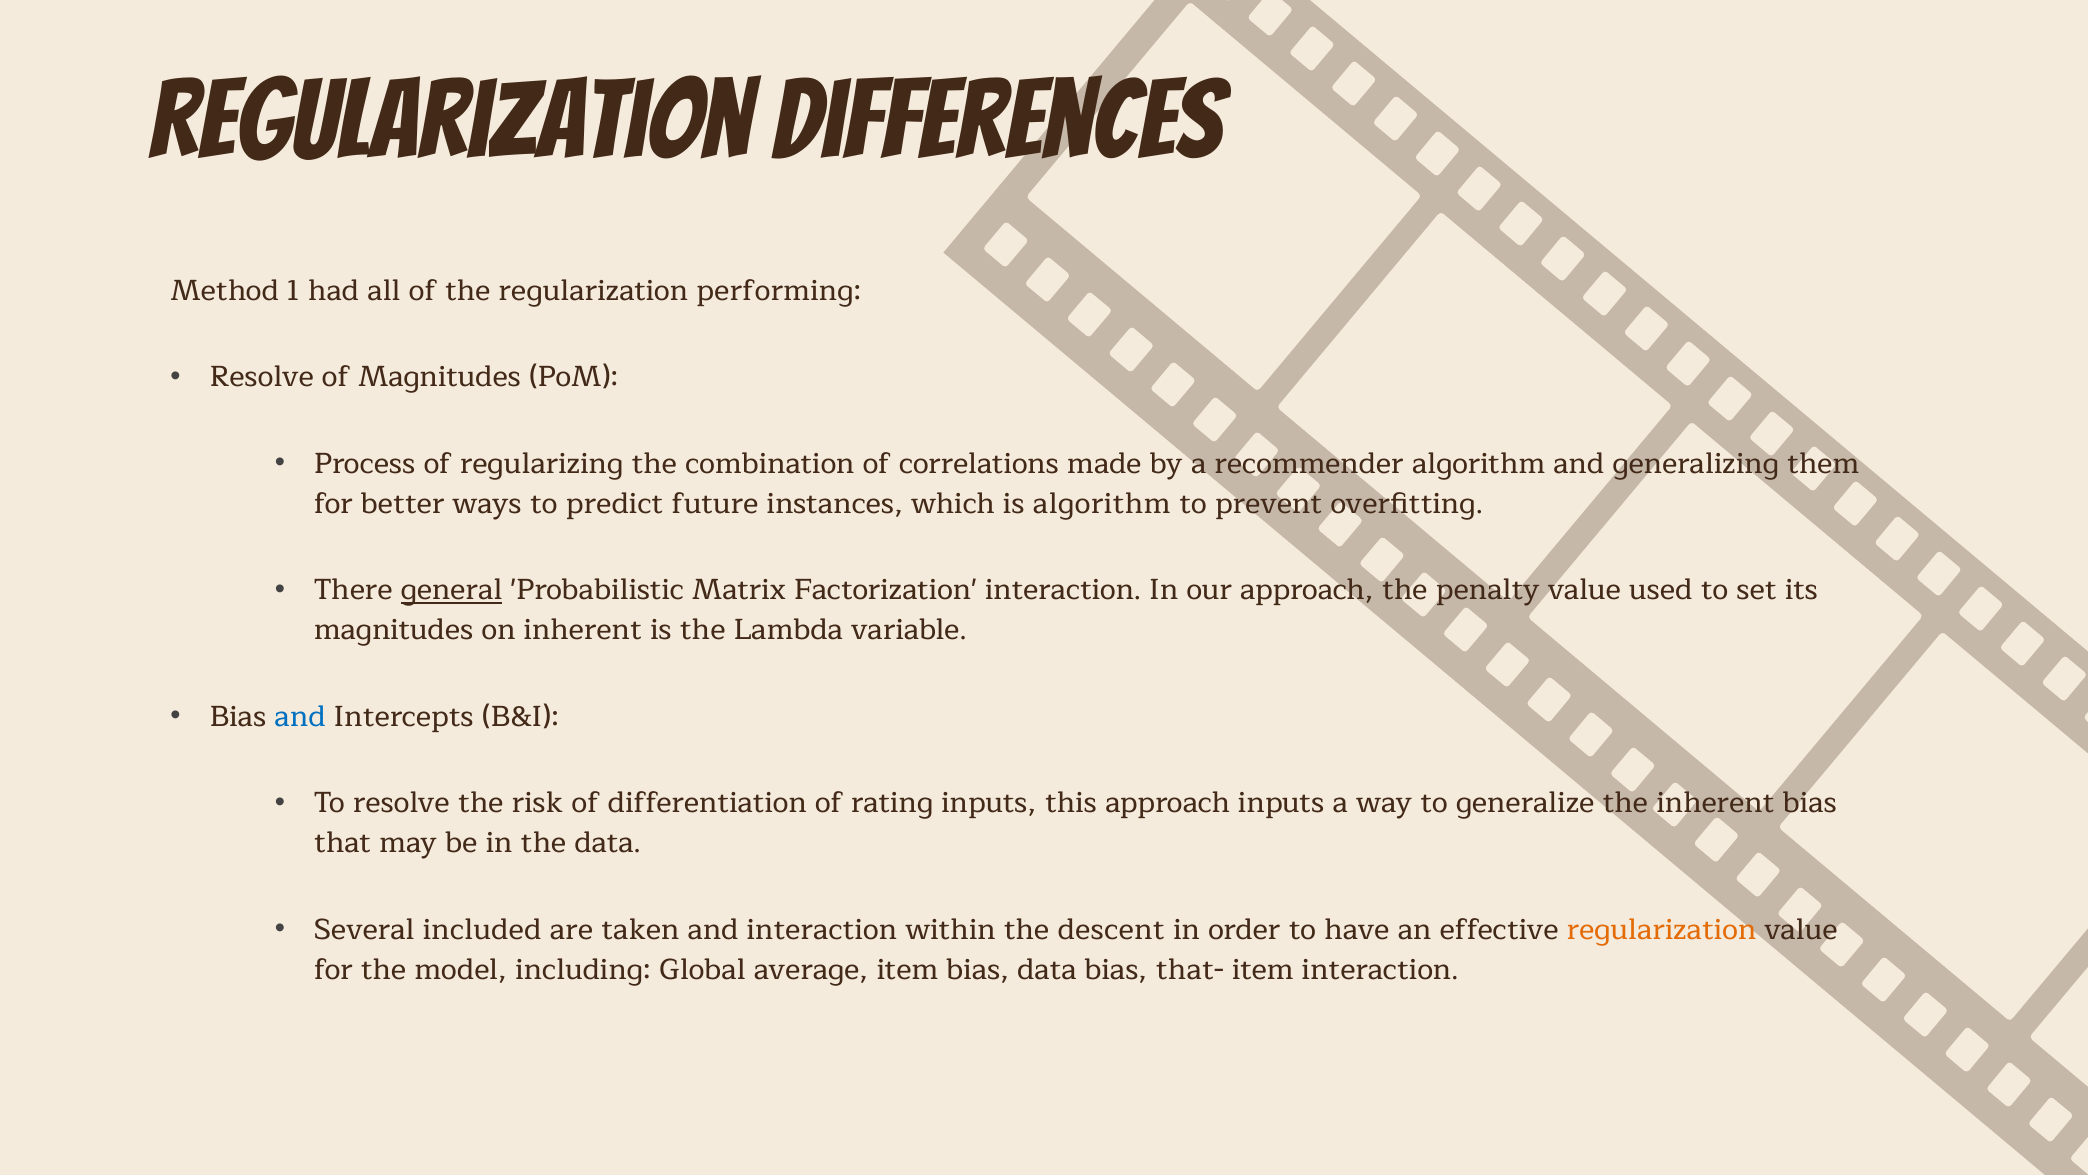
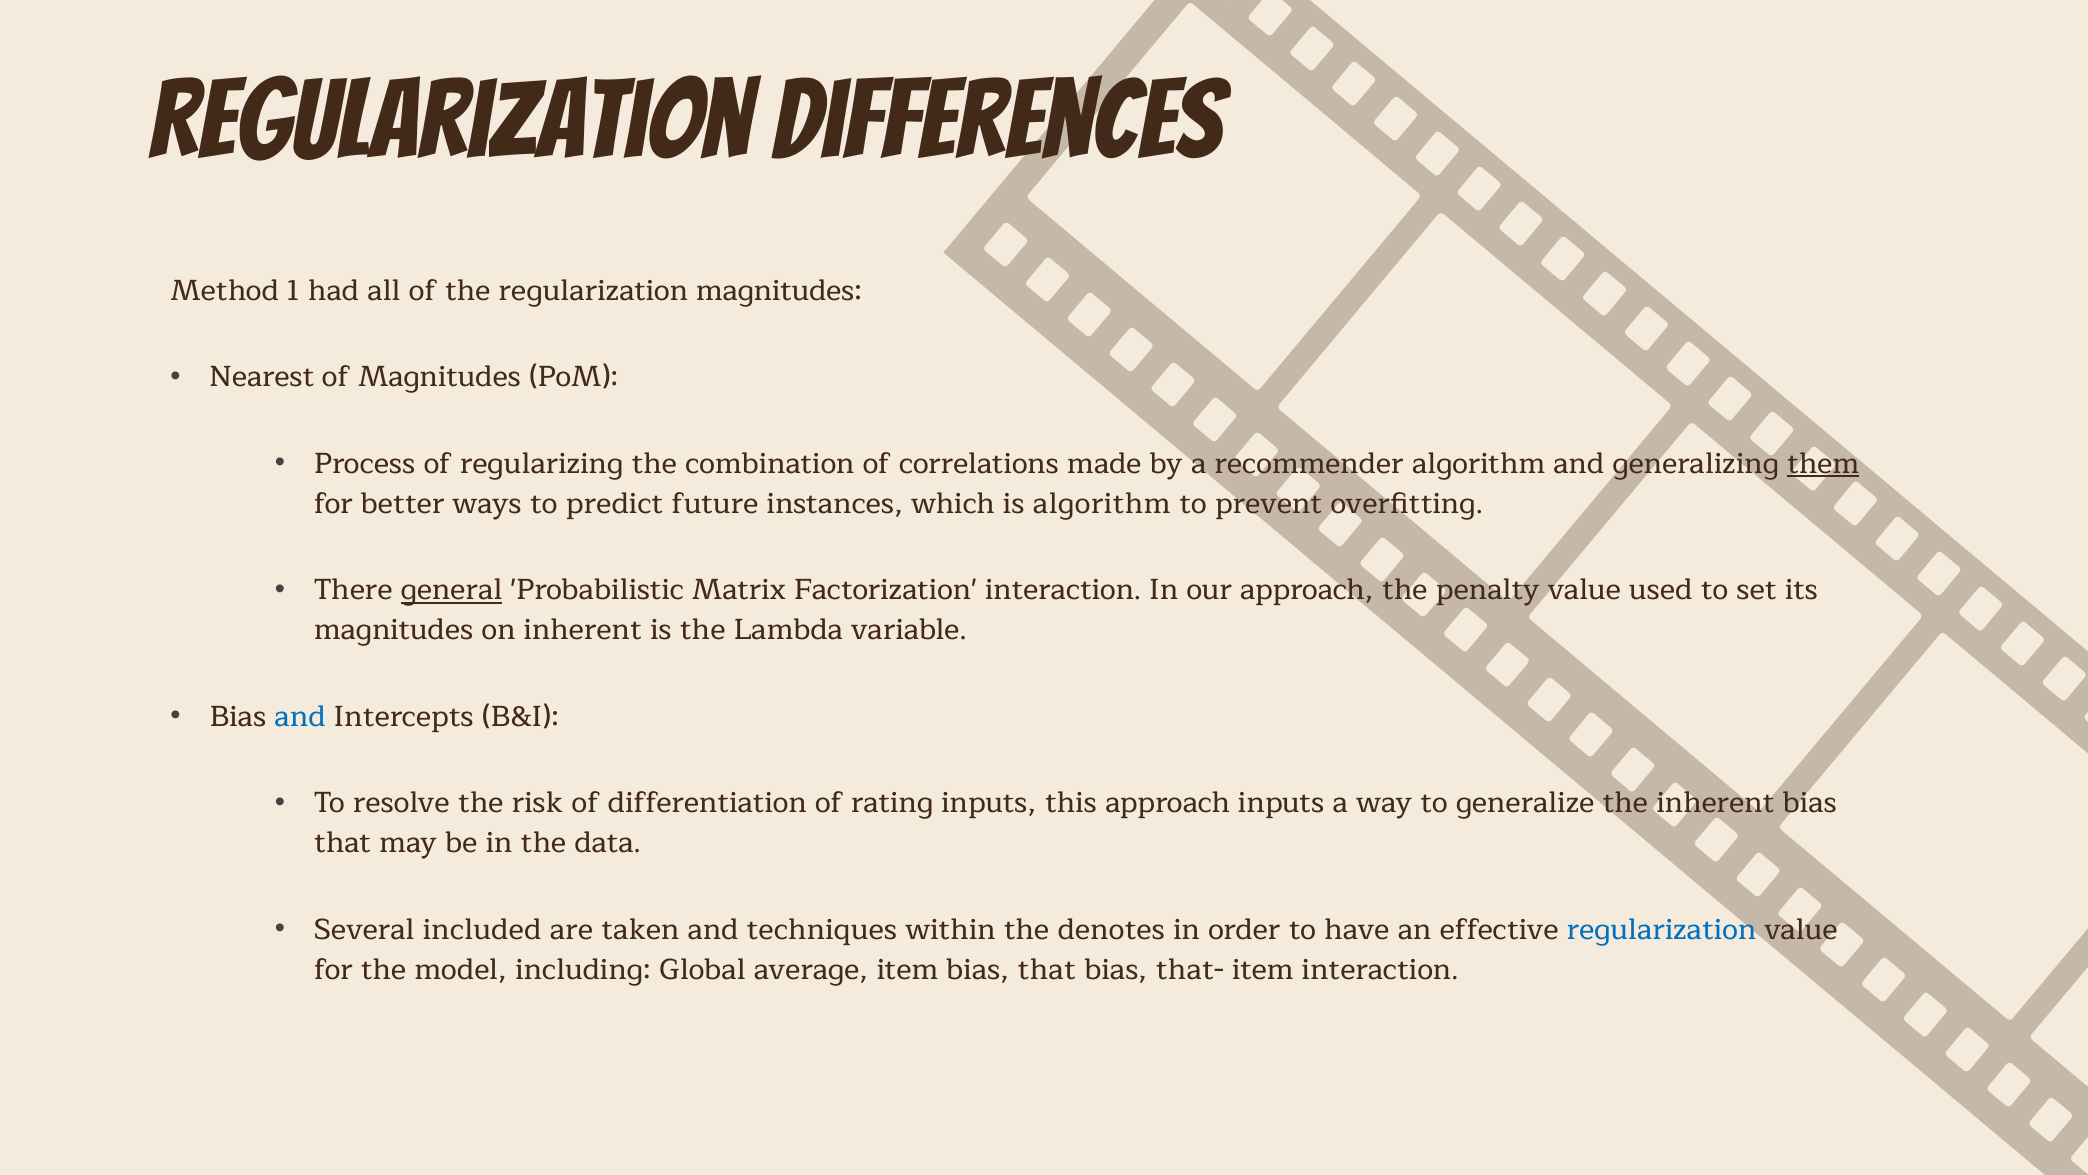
regularization performing: performing -> magnitudes (779, 291)
Resolve: Resolve -> Nearest (262, 377)
them underline: none -> present (1823, 464)
and interaction: interaction -> techniques (822, 929)
descent: descent -> denotes (1111, 929)
regularization colour: orange -> blue (1661, 929)
item bias data: data -> that (1047, 969)
